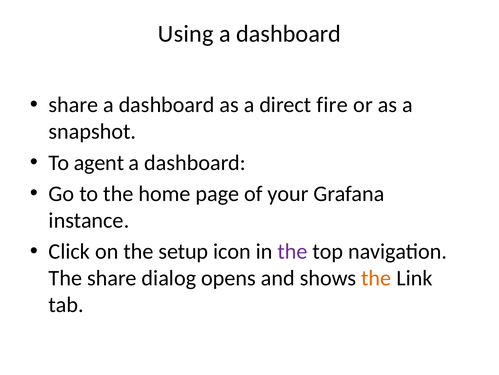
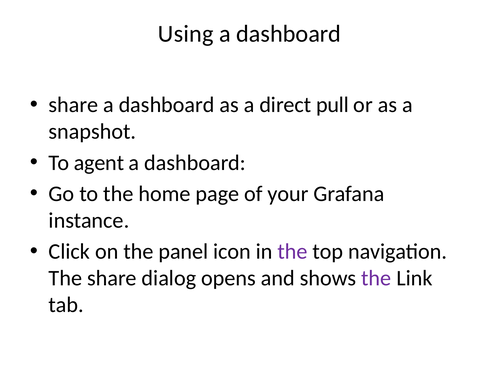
fire: fire -> pull (332, 105)
setup: setup -> panel (183, 251)
the colour: orange -> purple (376, 278)
